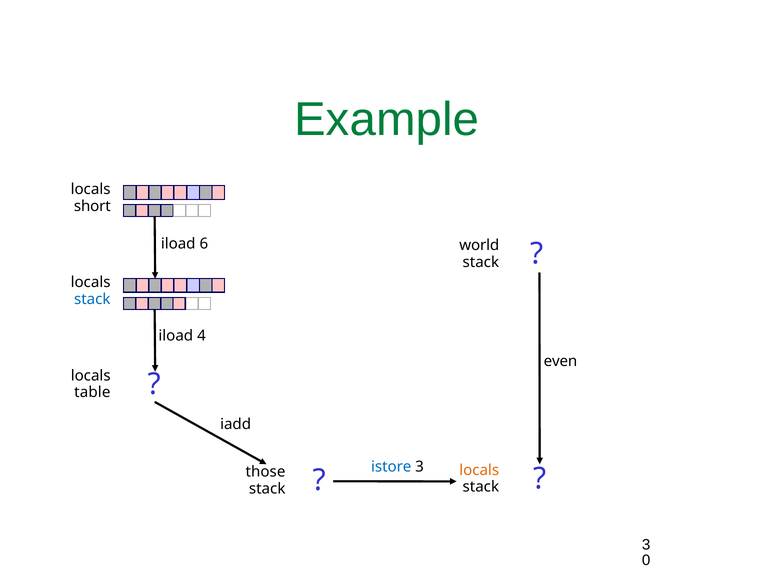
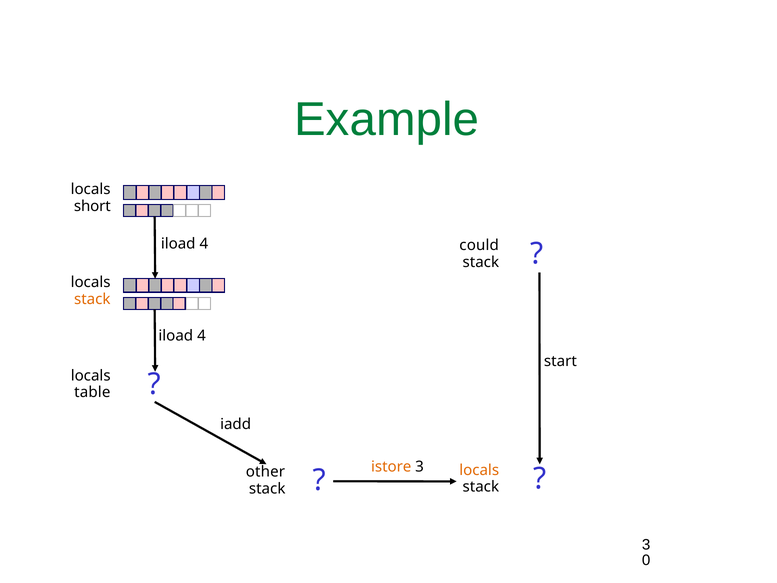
6: 6 -> 4 (204, 243)
world: world -> could (479, 245)
stack colour: blue -> orange (92, 299)
even: even -> start (560, 361)
istore colour: blue -> orange (391, 466)
those: those -> other (265, 472)
